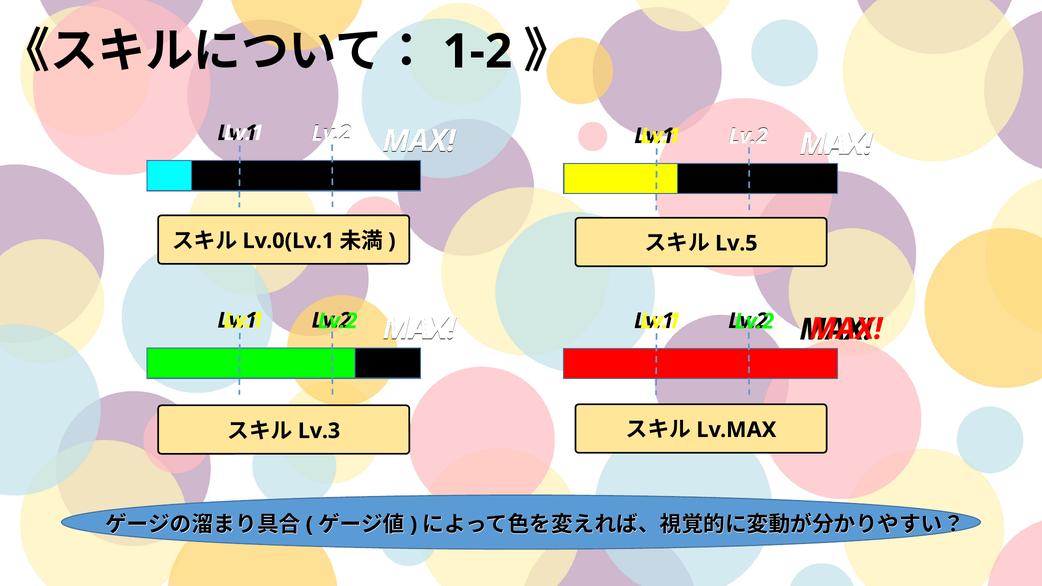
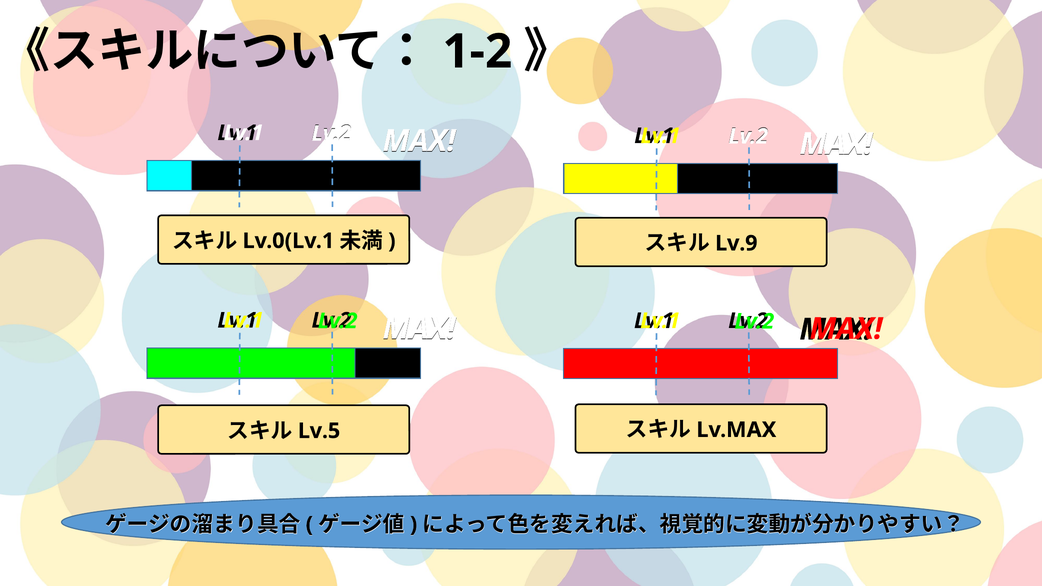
Lv.5: Lv.5 -> Lv.9 (736, 243)
Lv.3: Lv.3 -> Lv.5 (319, 431)
